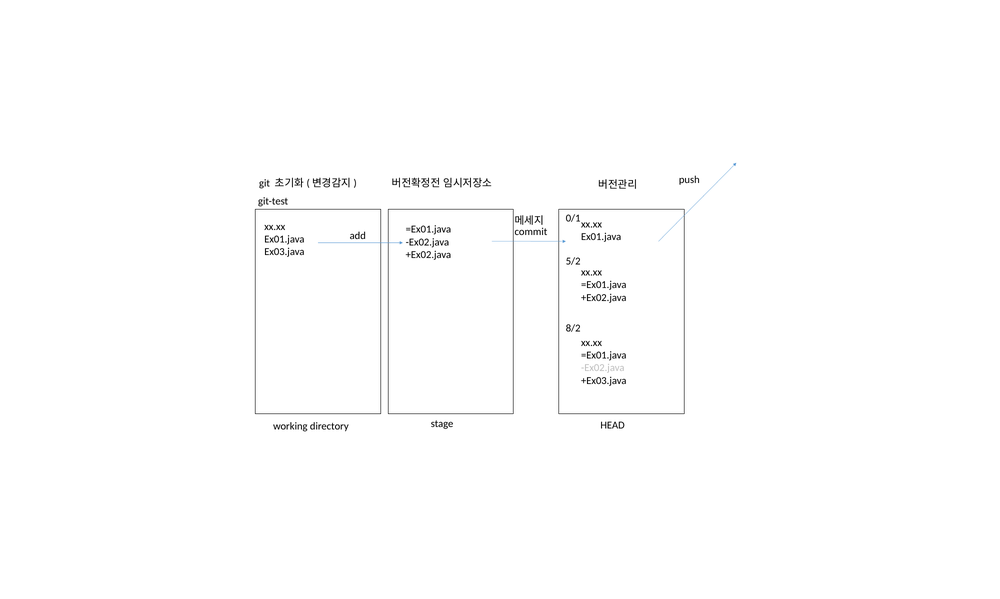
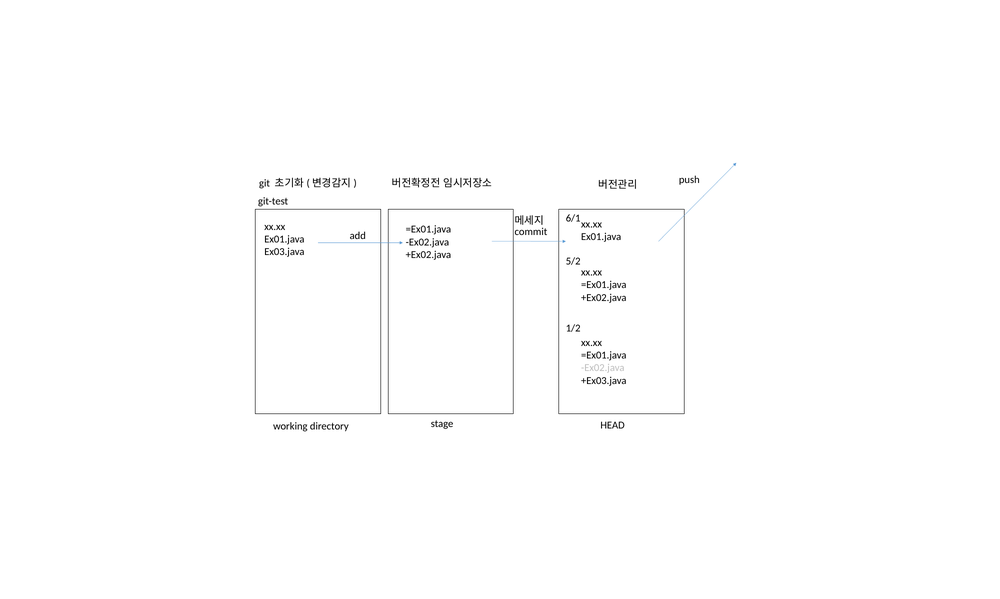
0/1: 0/1 -> 6/1 (573, 218)
8/2: 8/2 -> 1/2 (573, 328)
